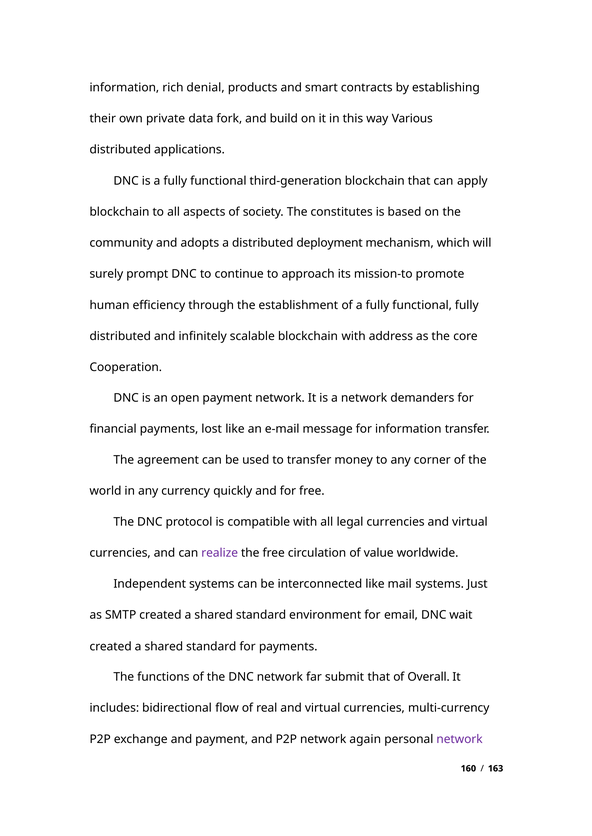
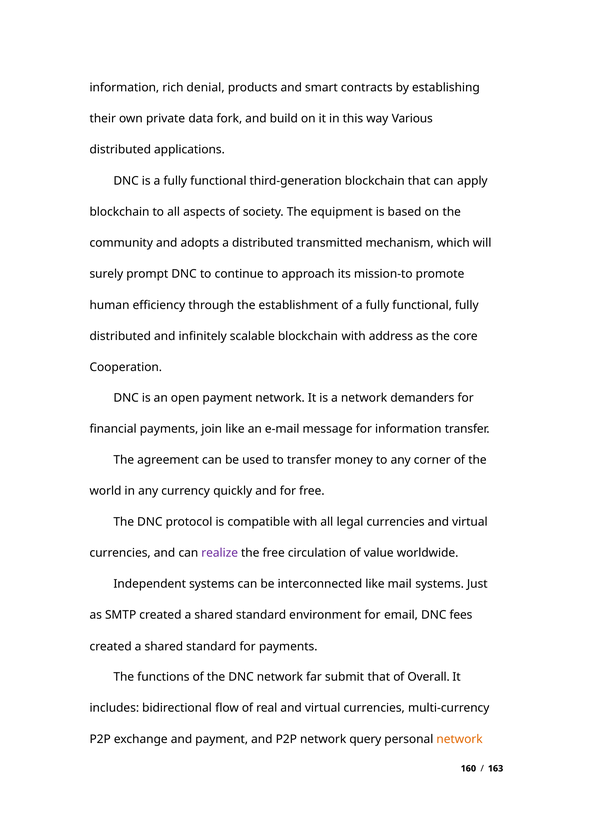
constitutes: constitutes -> equipment (342, 212)
deployment: deployment -> transmitted (330, 243)
lost: lost -> join (212, 429)
wait: wait -> fees (461, 616)
again: again -> query (365, 740)
network colour: purple -> orange (460, 740)
